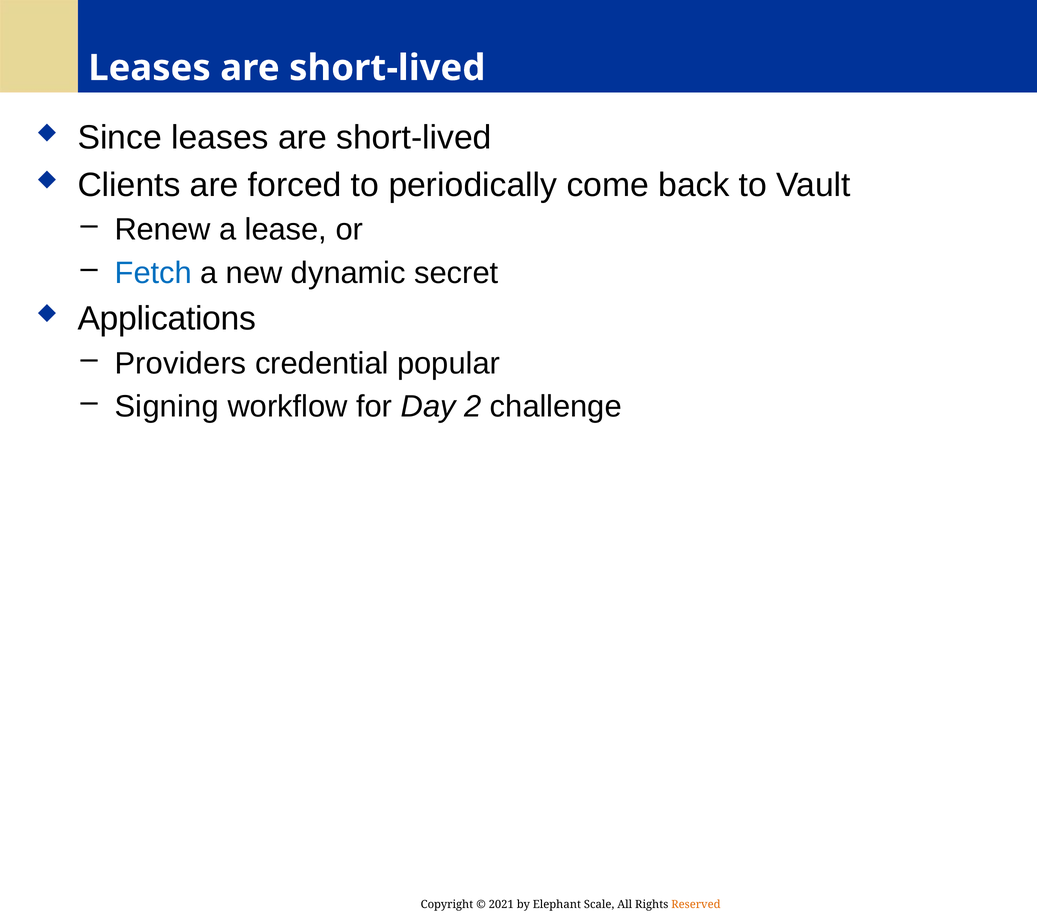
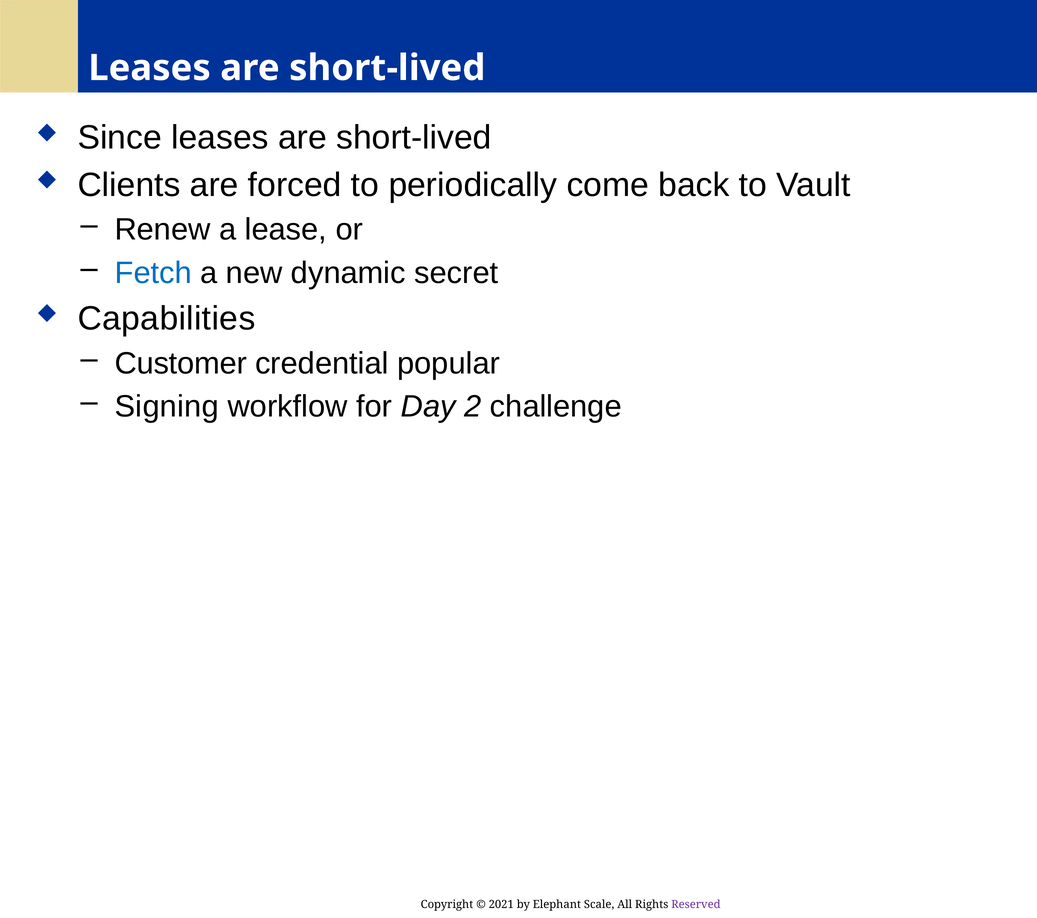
Applications: Applications -> Capabilities (167, 319)
Providers: Providers -> Customer (181, 363)
Reserved colour: orange -> purple (696, 905)
